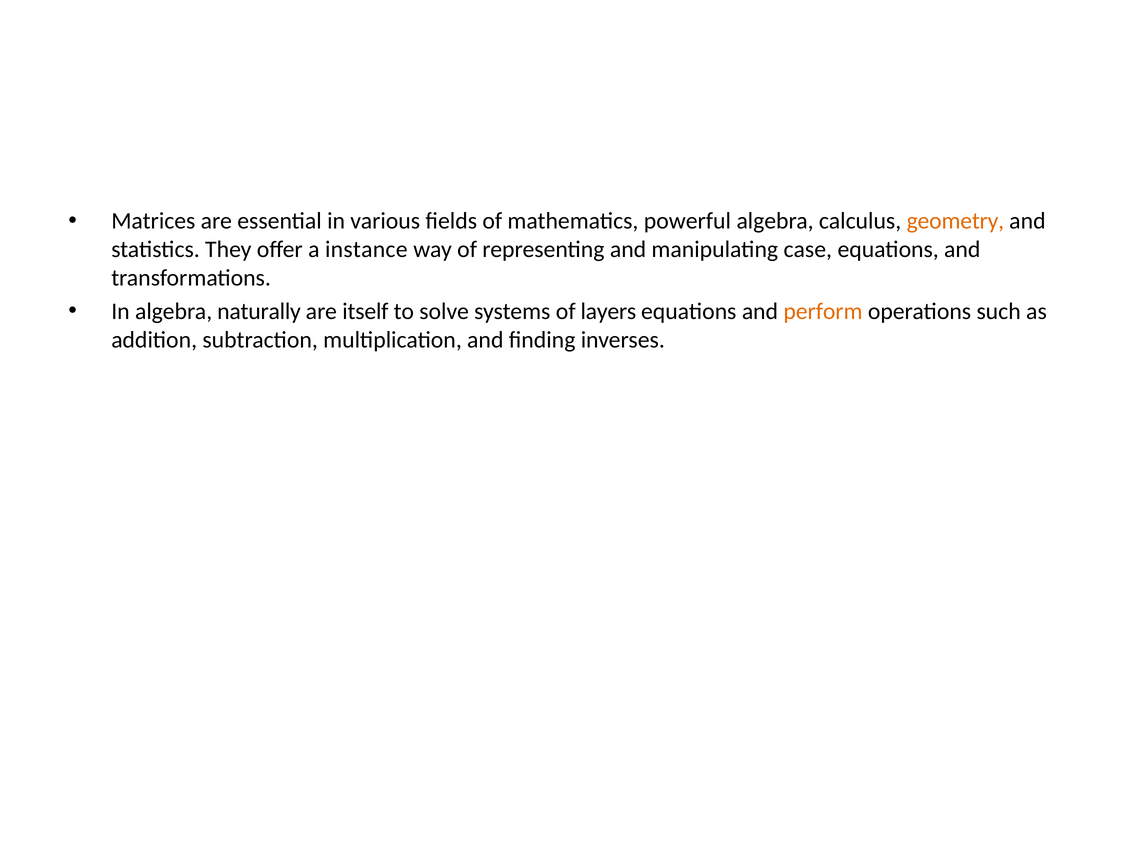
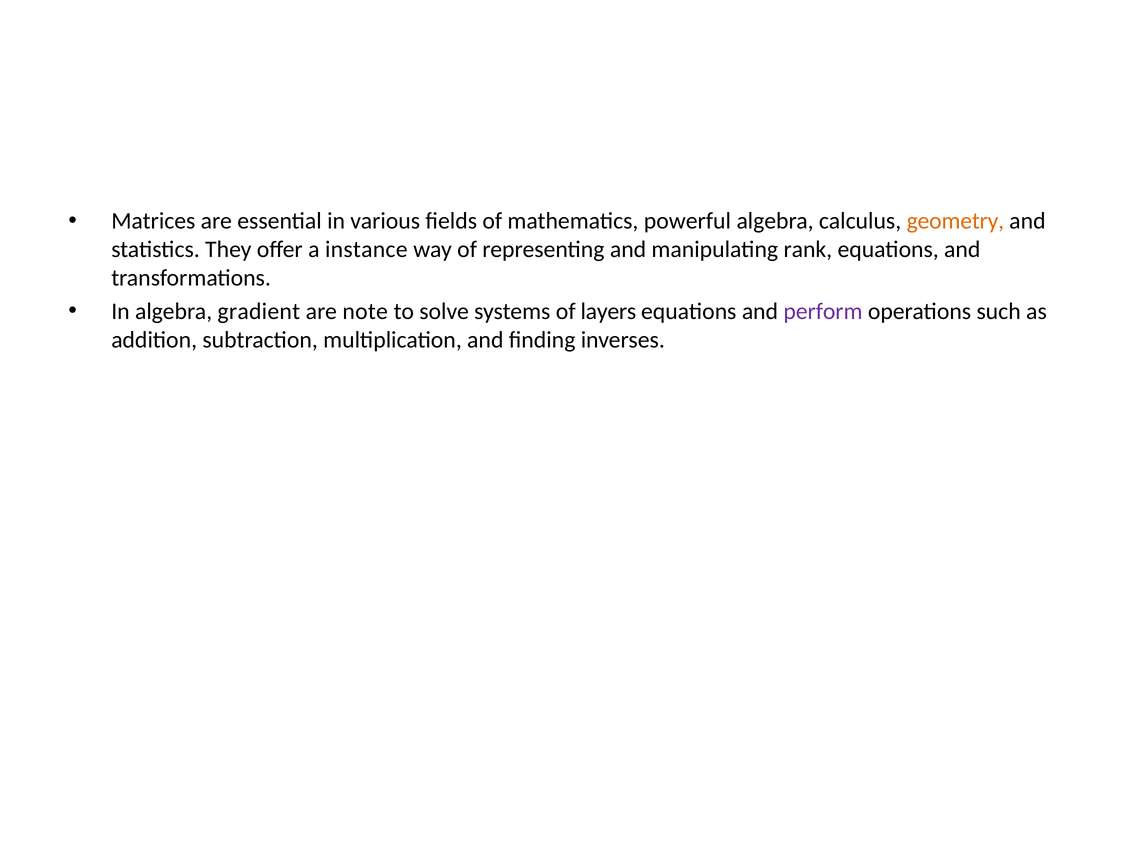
case: case -> rank (808, 250)
naturally: naturally -> gradient (259, 312)
itself: itself -> note (365, 312)
perform colour: orange -> purple (823, 312)
